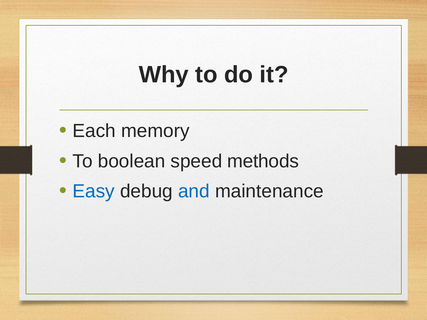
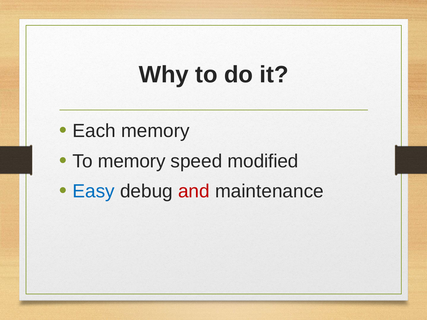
To boolean: boolean -> memory (132, 161)
methods: methods -> modified (263, 161)
and colour: blue -> red (194, 191)
